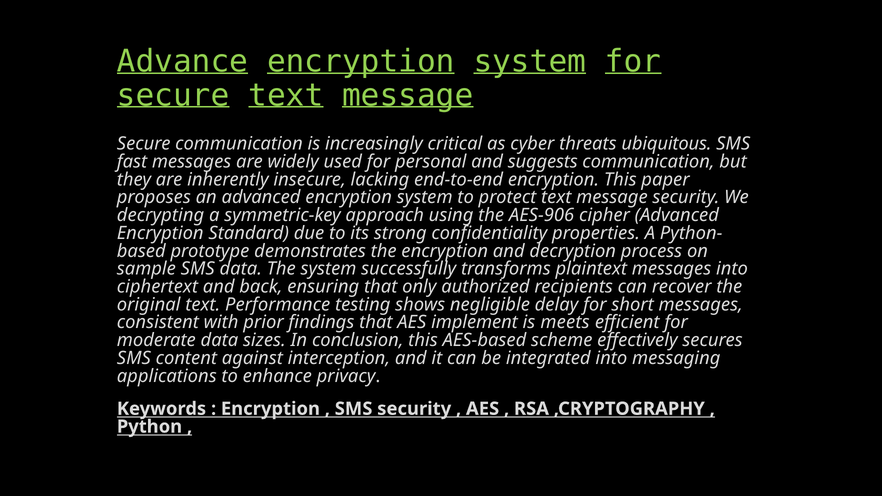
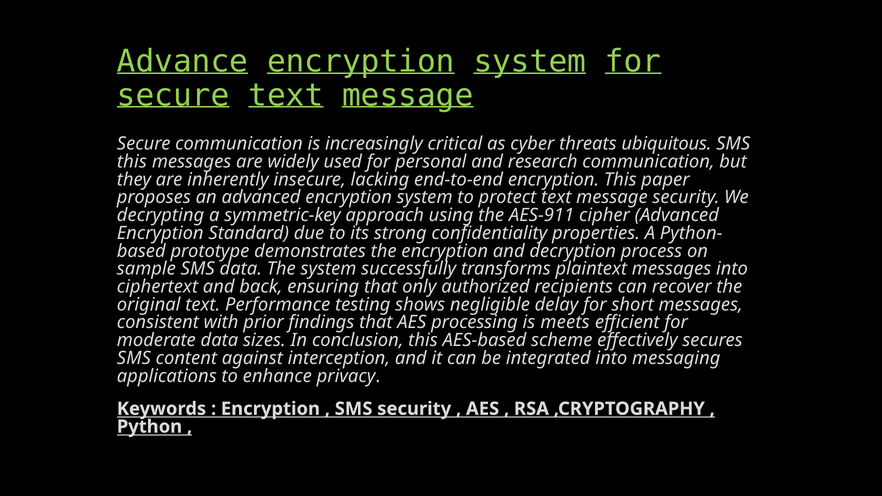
fast: fast -> this (132, 162)
suggests: suggests -> research (543, 162)
AES-906: AES-906 -> AES-911 (542, 215)
implement: implement -> processing (475, 322)
